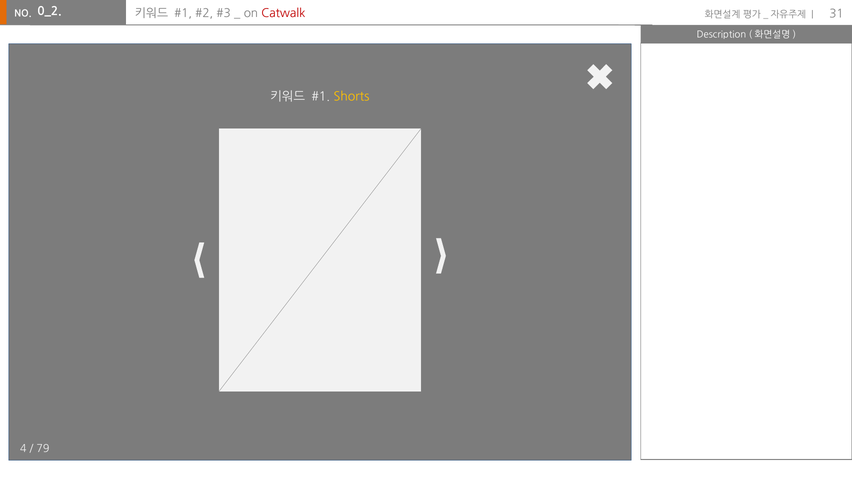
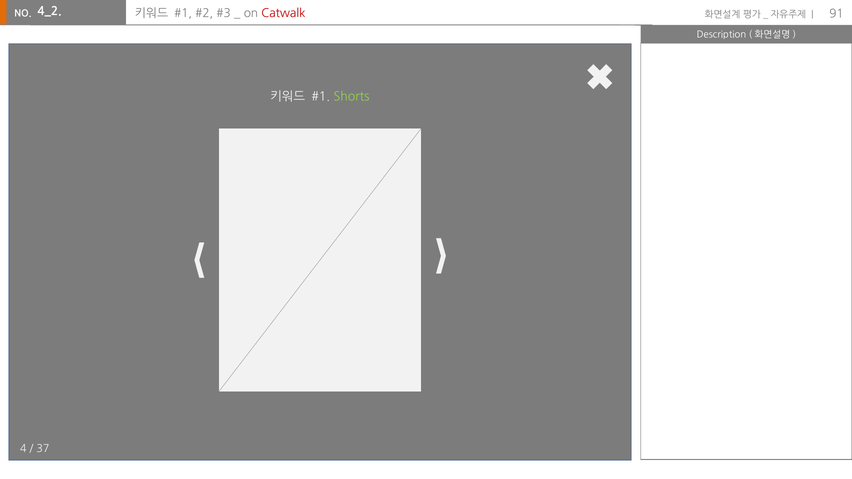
0_2: 0_2 -> 4_2 (50, 11)
31: 31 -> 91 (836, 14)
Shorts colour: yellow -> light green (351, 97)
79: 79 -> 37 (43, 449)
